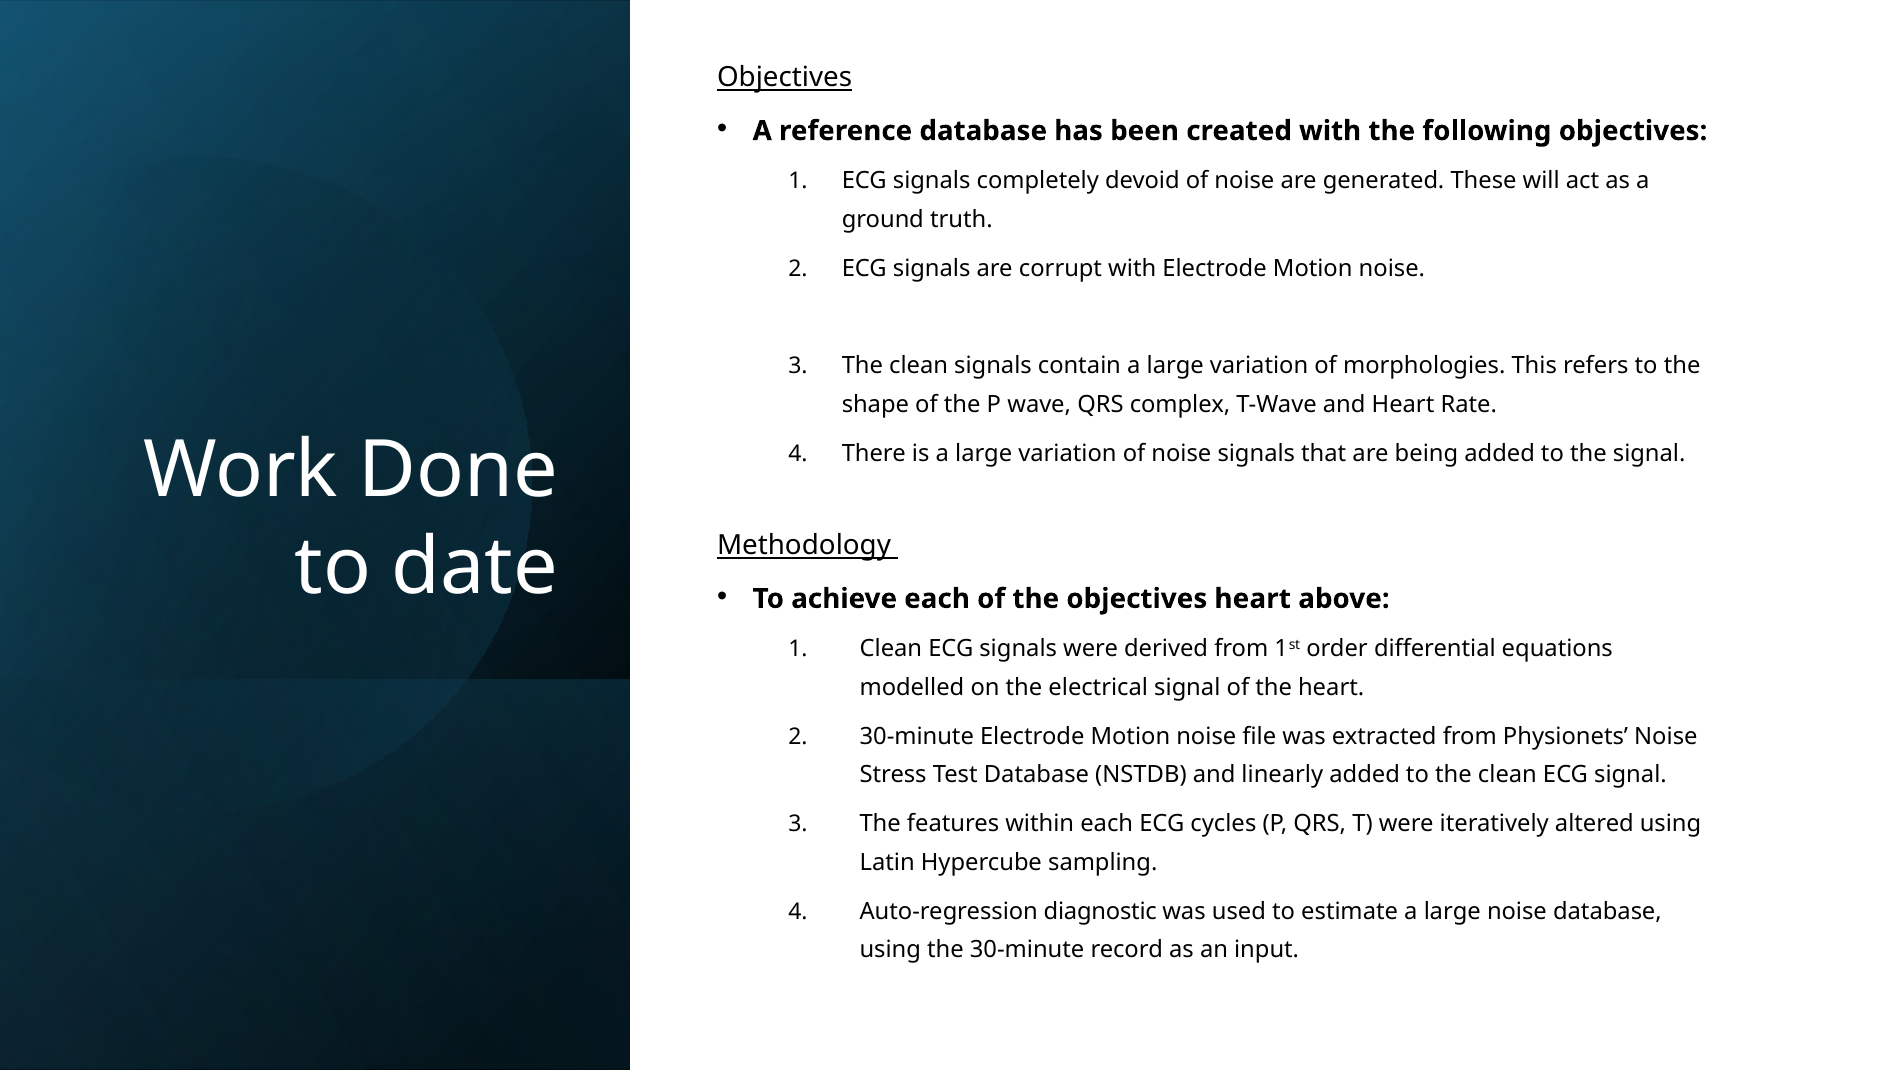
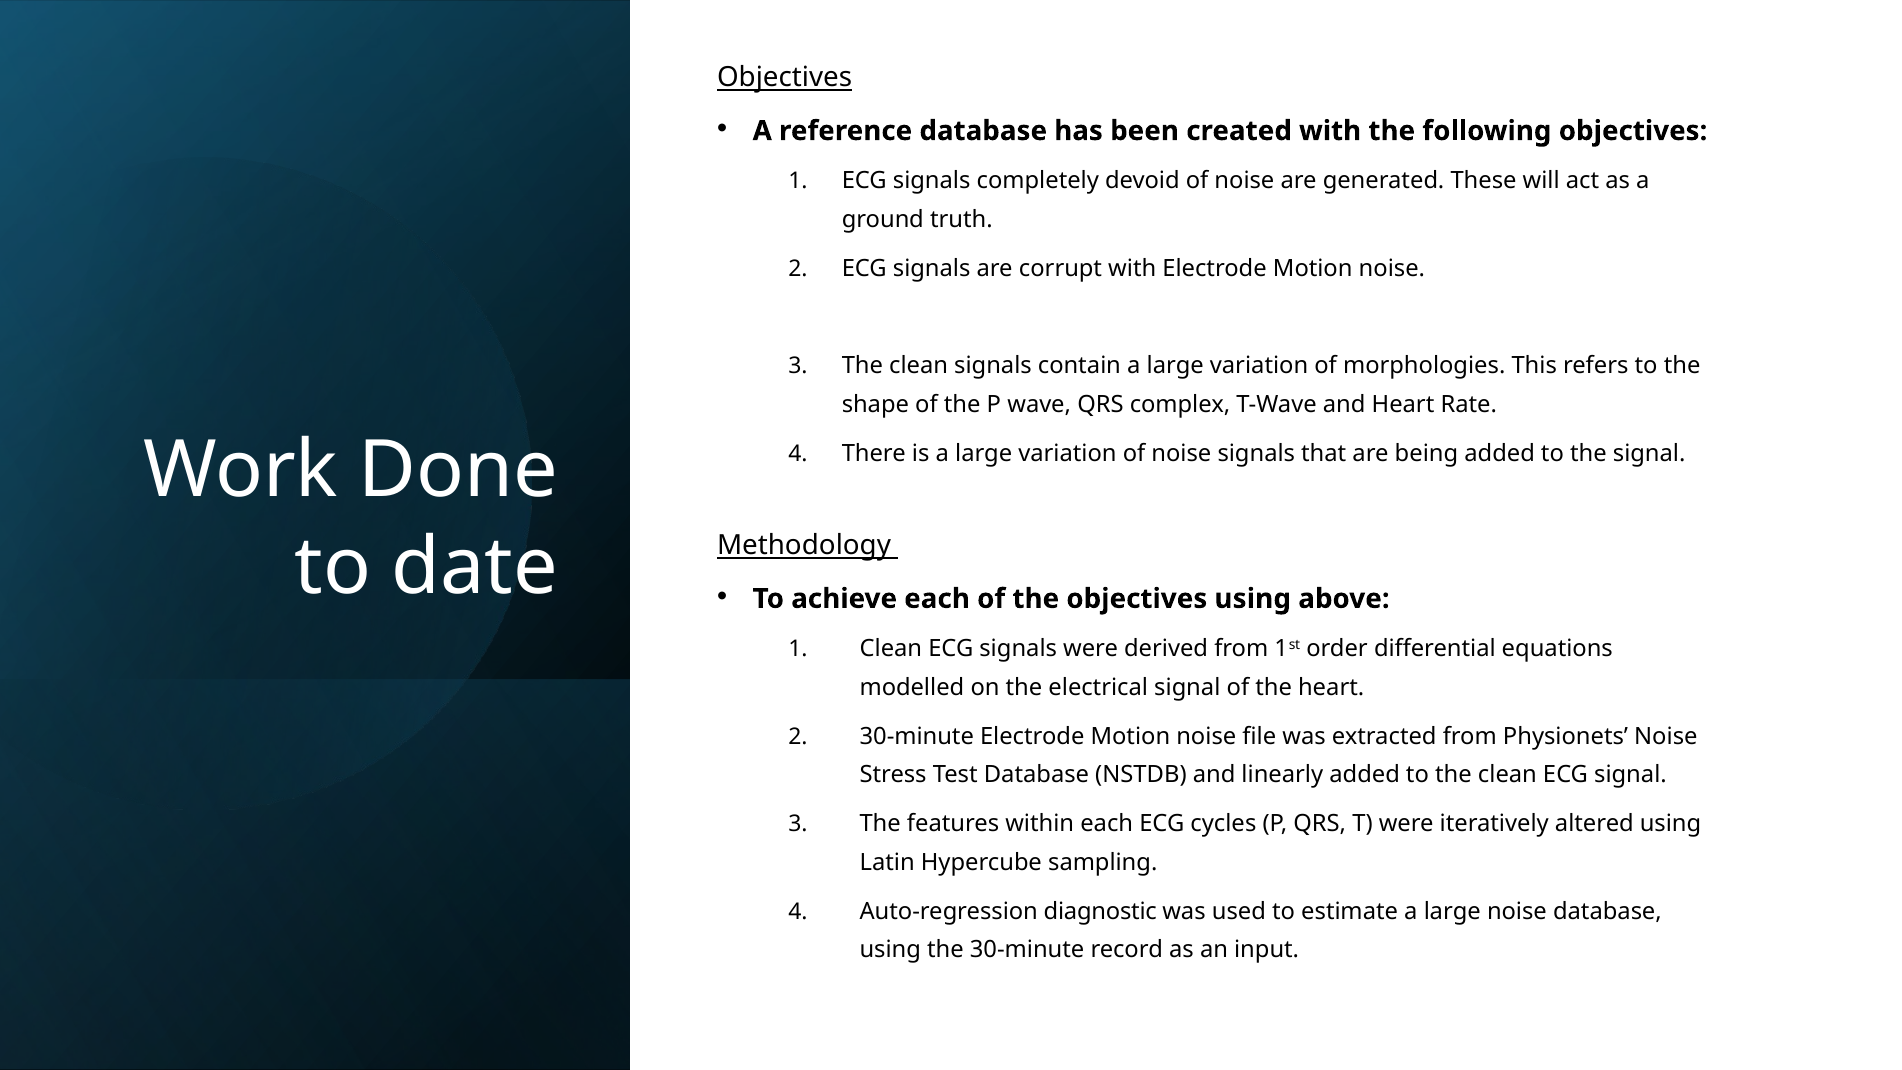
objectives heart: heart -> using (1253, 599)
